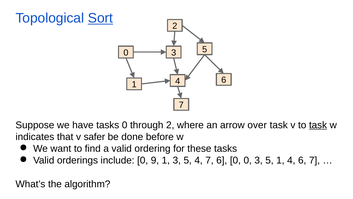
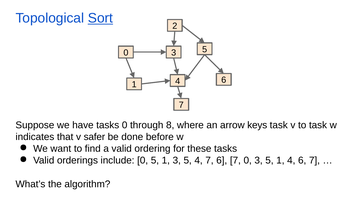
through 2: 2 -> 8 (170, 125)
over: over -> keys (257, 125)
task underline: present -> none (318, 125)
0 9: 9 -> 5 (155, 160)
7 6 0: 0 -> 7 (235, 160)
